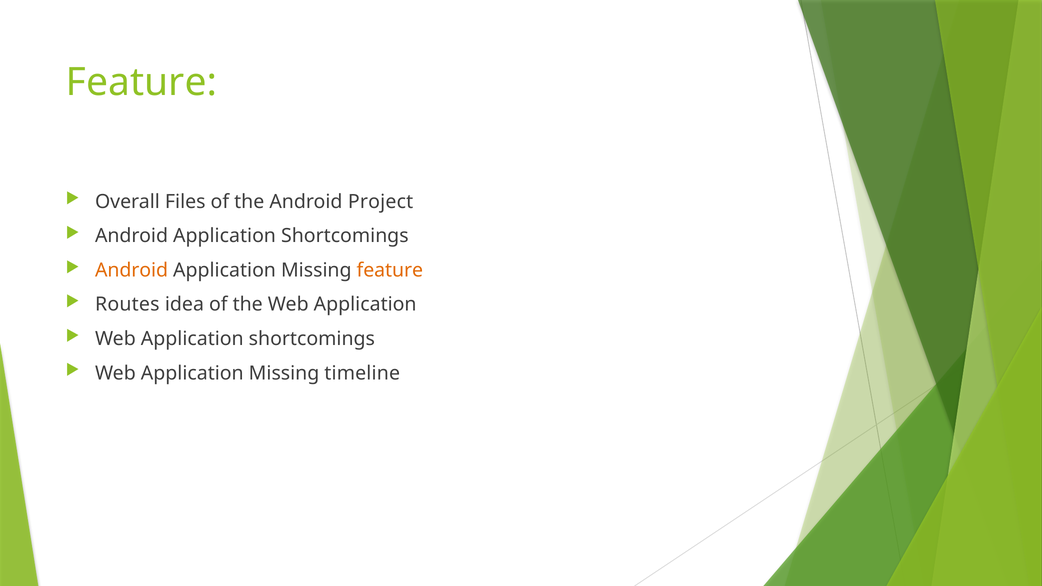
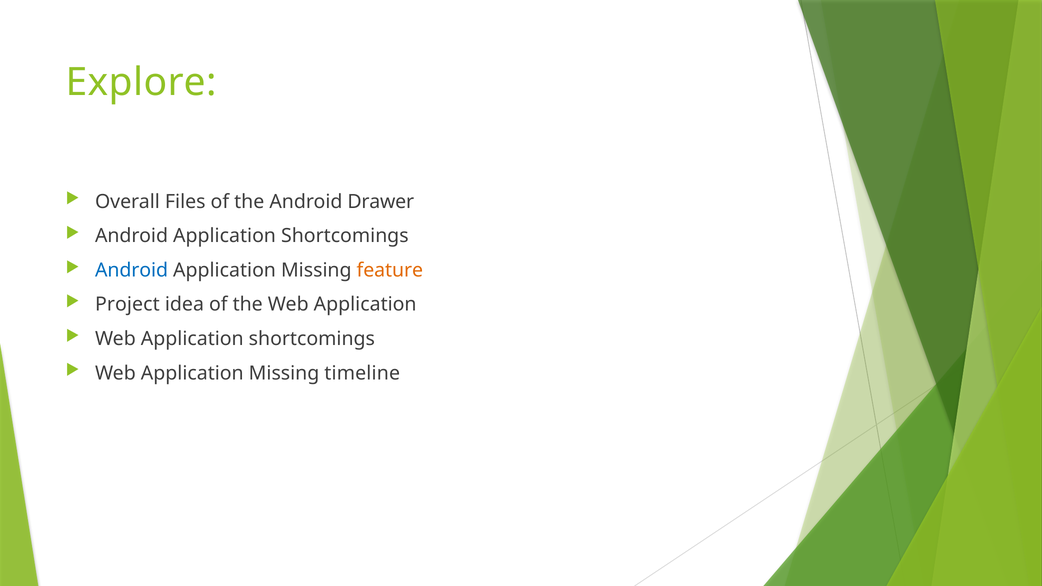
Feature: Feature -> Explore (141, 82)
Project: Project -> Drawer (381, 202)
Android colour: orange -> blue (132, 270)
Routes: Routes -> Project (127, 305)
